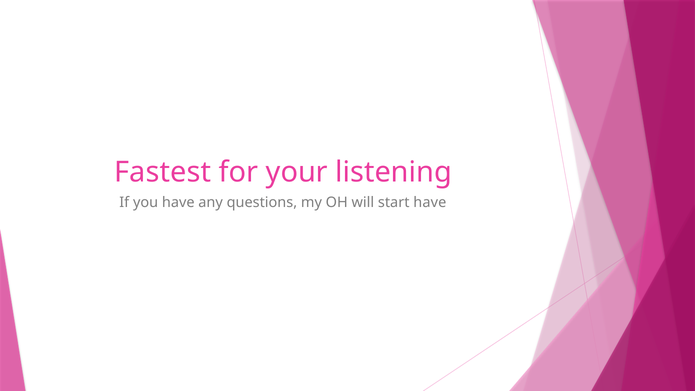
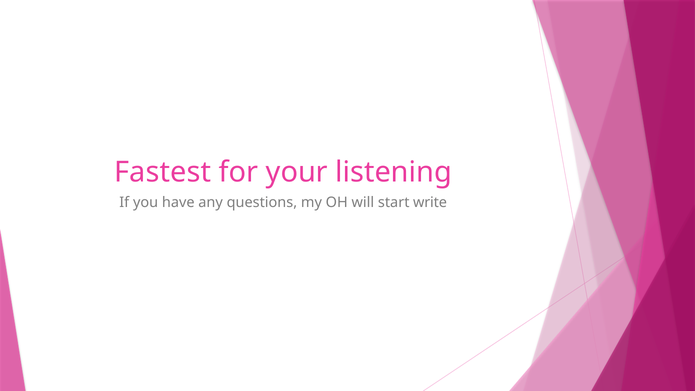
start have: have -> write (430, 203)
